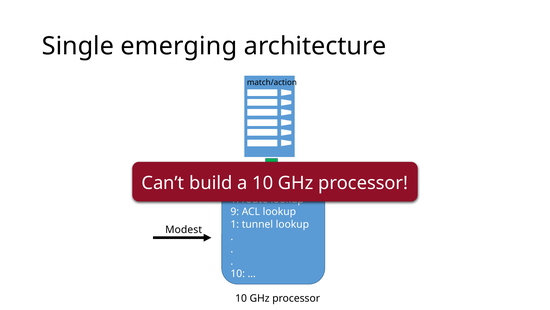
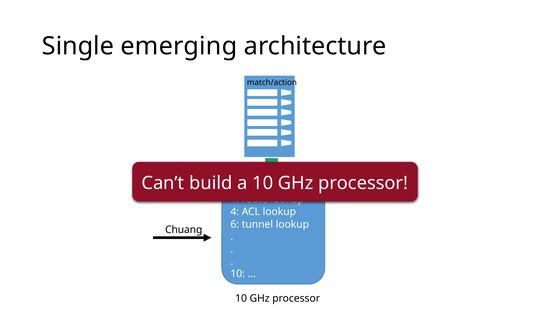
9: 9 -> 4 (235, 211)
1: 1 -> 6 (235, 224)
Modest: Modest -> Chuang (184, 229)
